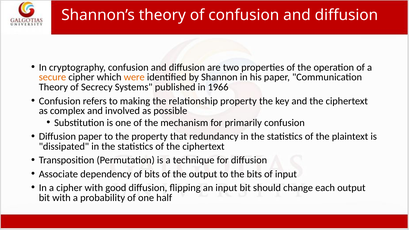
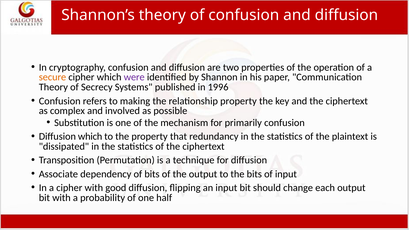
were colour: orange -> purple (134, 77)
1966: 1966 -> 1996 (218, 87)
Diffusion paper: paper -> which (90, 137)
